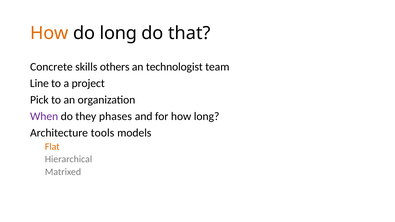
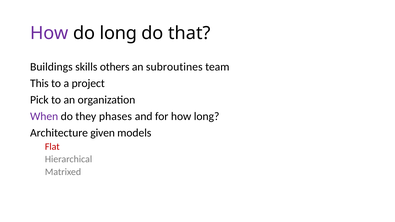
How colour: orange -> purple (49, 33)
Concrete: Concrete -> Buildings (51, 67)
technologist: technologist -> subroutines (174, 67)
Line: Line -> This (39, 83)
tools: tools -> given (103, 133)
Flat colour: orange -> red (52, 147)
